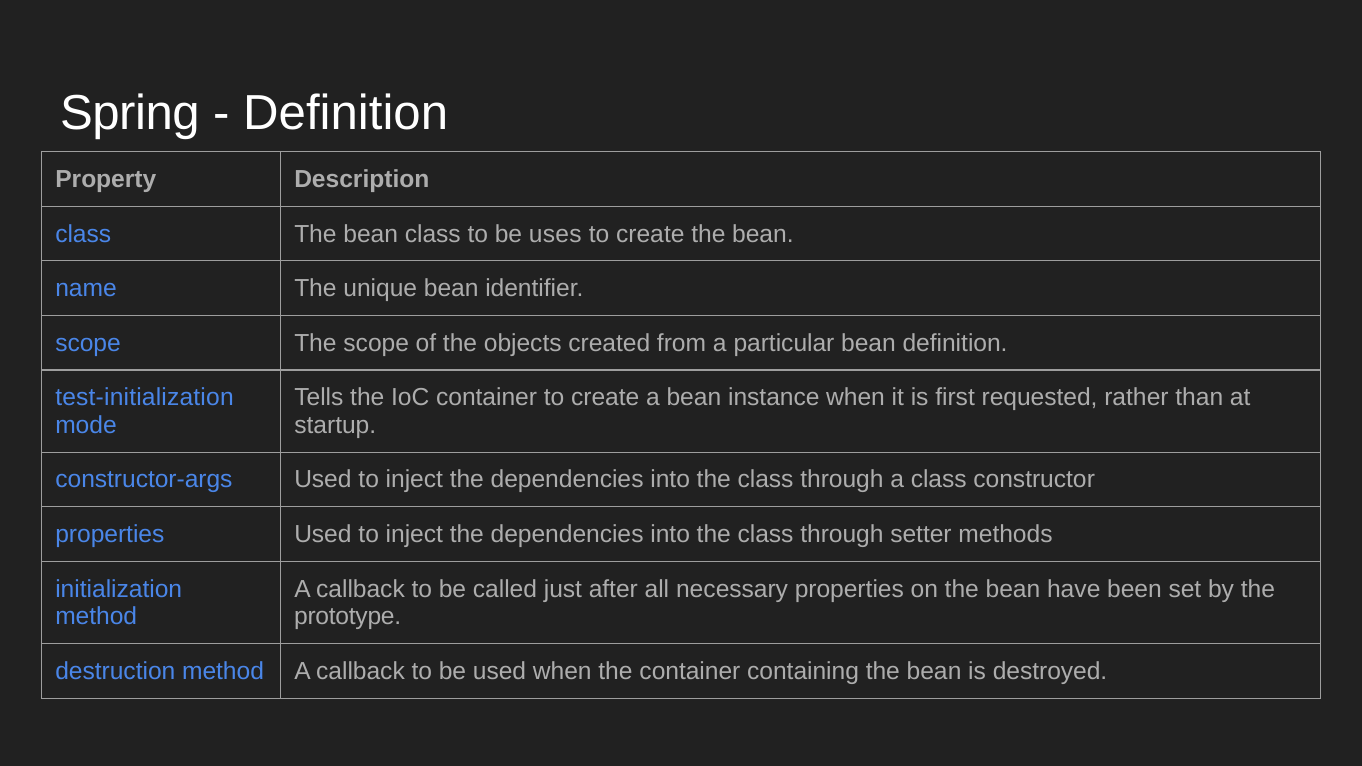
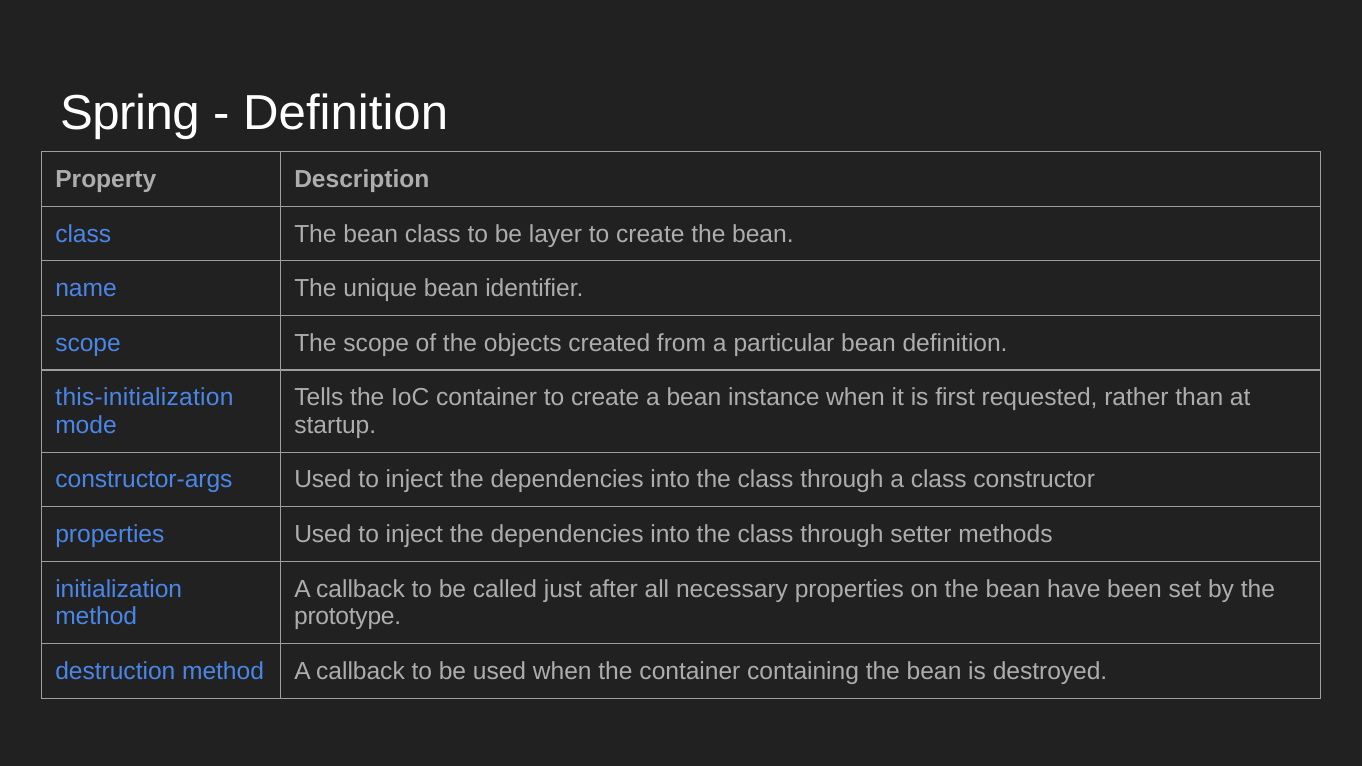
uses: uses -> layer (555, 234)
test-initialization: test-initialization -> this-initialization (144, 398)
